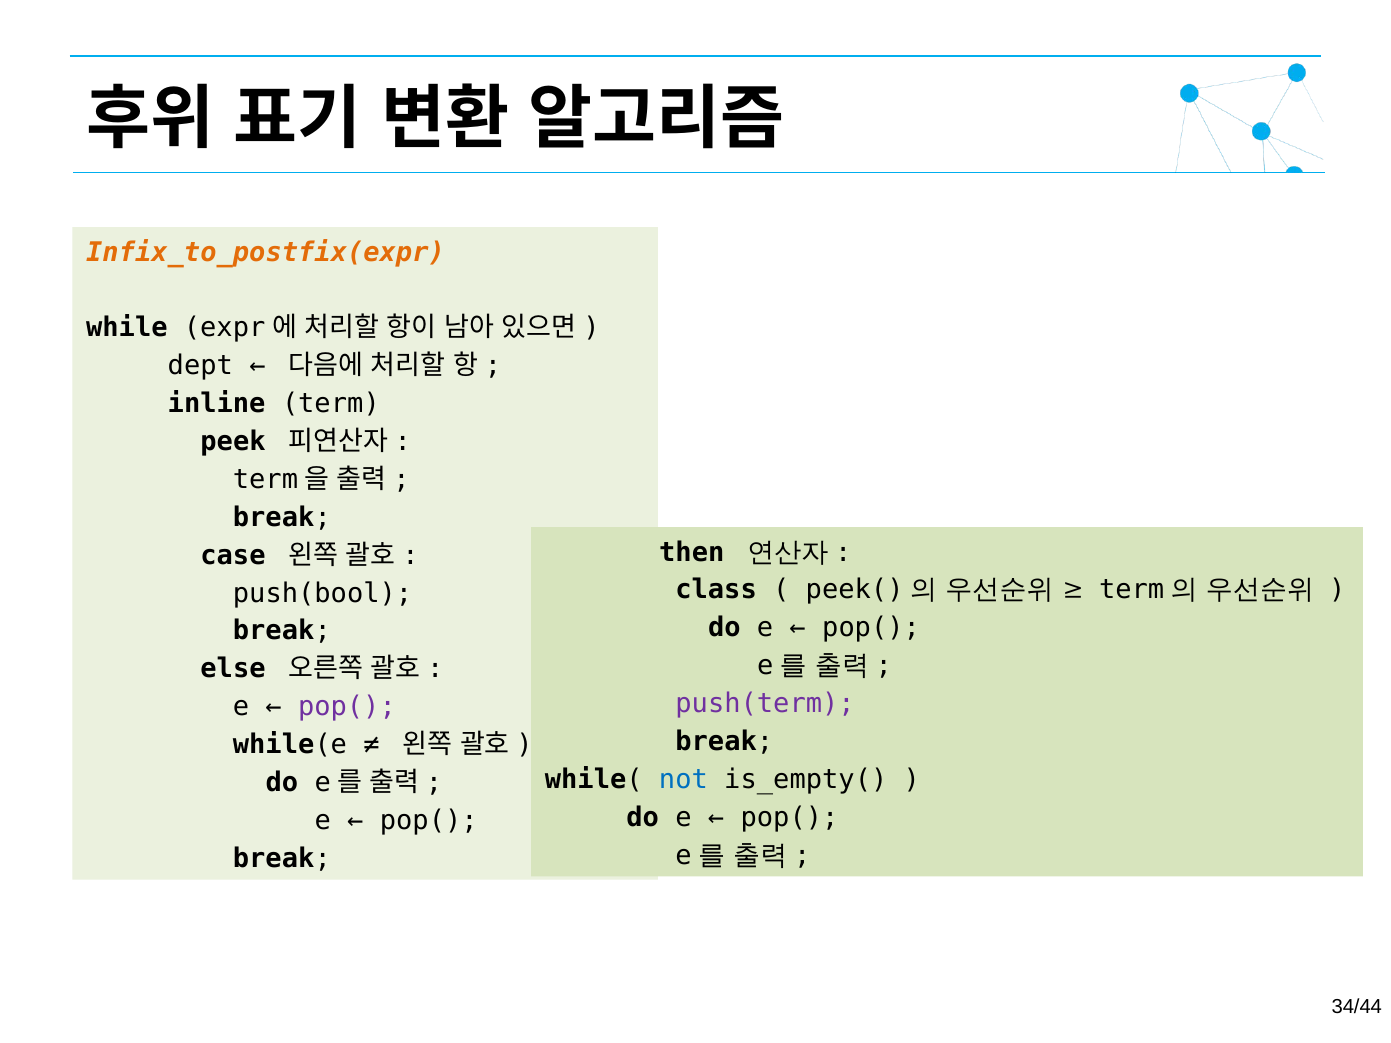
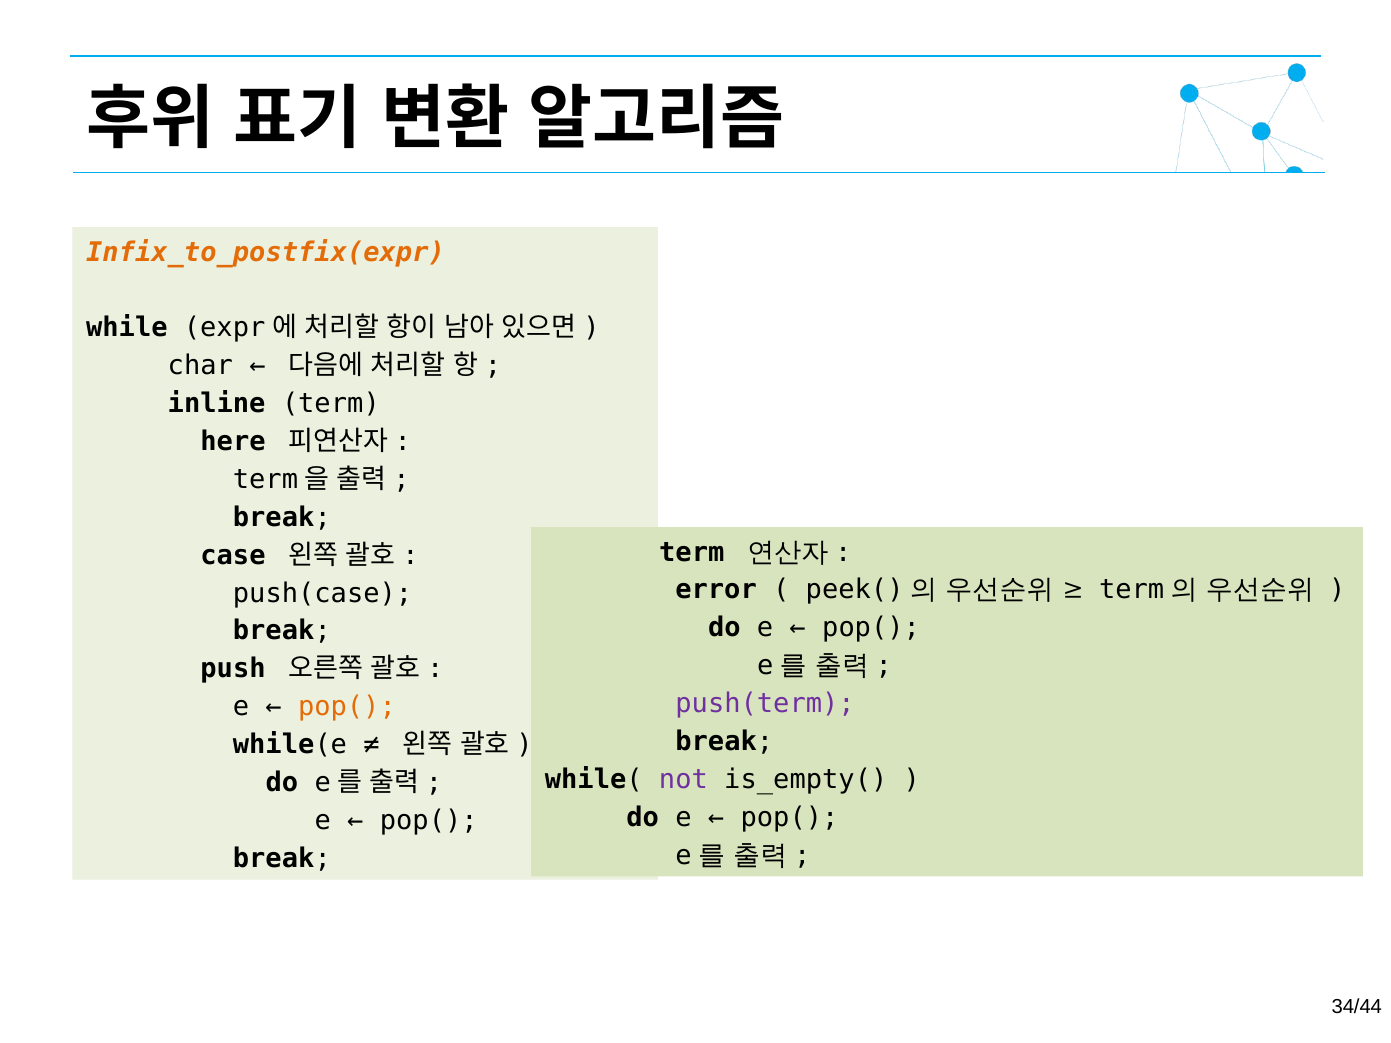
dept: dept -> char (200, 366)
peek: peek -> here (233, 442)
then: then -> term (692, 552)
class: class -> error (716, 590)
push(bool: push(bool -> push(case (323, 593)
else: else -> push (233, 669)
pop( colour: purple -> orange (347, 707)
not colour: blue -> purple (683, 780)
